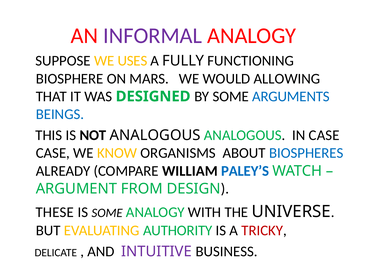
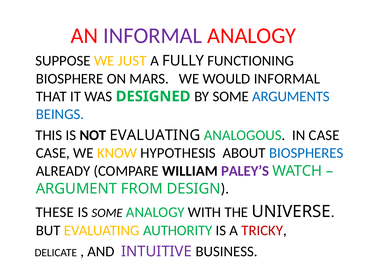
USES: USES -> JUST (132, 61)
WOULD ALLOWING: ALLOWING -> INFORMAL (287, 78)
NOT ANALOGOUS: ANALOGOUS -> EVALUATING (155, 135)
ORGANISMS: ORGANISMS -> HYPOTHESIS (178, 153)
PALEY’S colour: blue -> purple (245, 170)
